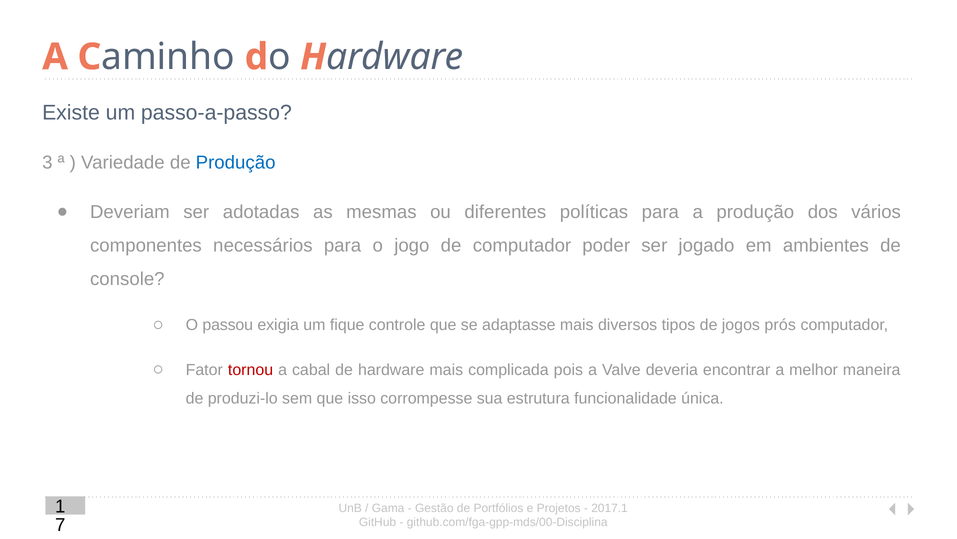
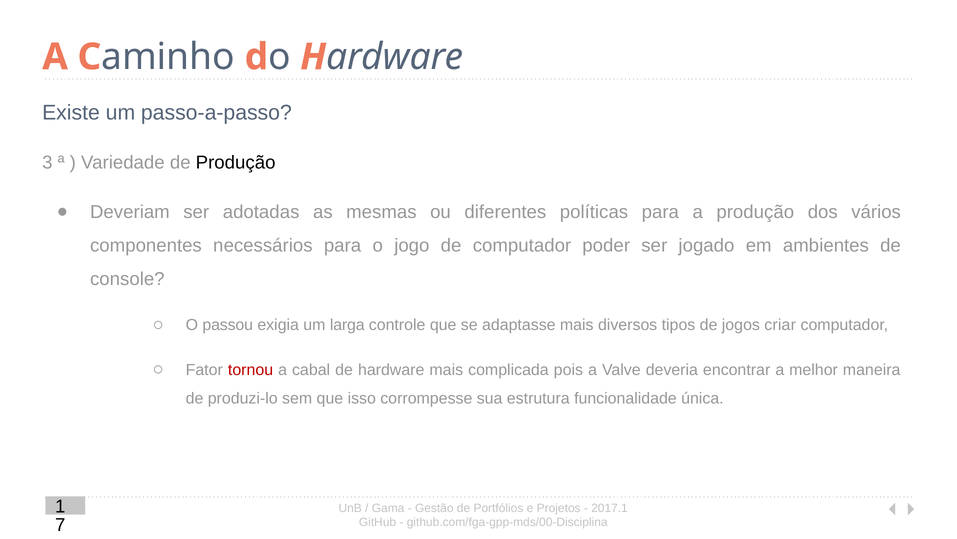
Produção colour: blue -> black (236, 162)
fique: fique -> larga (347, 325)
prós: prós -> criar (780, 325)
